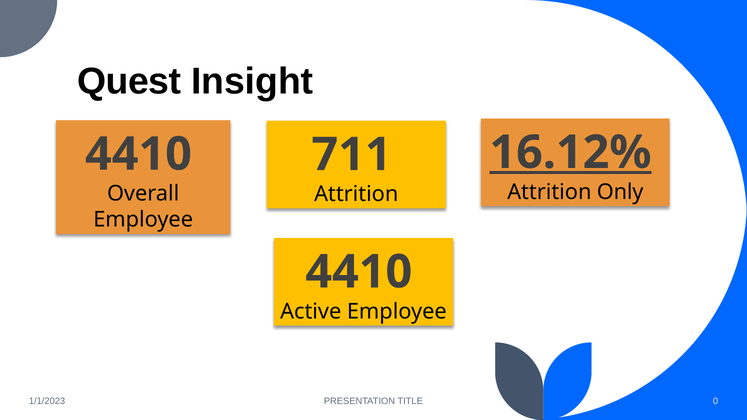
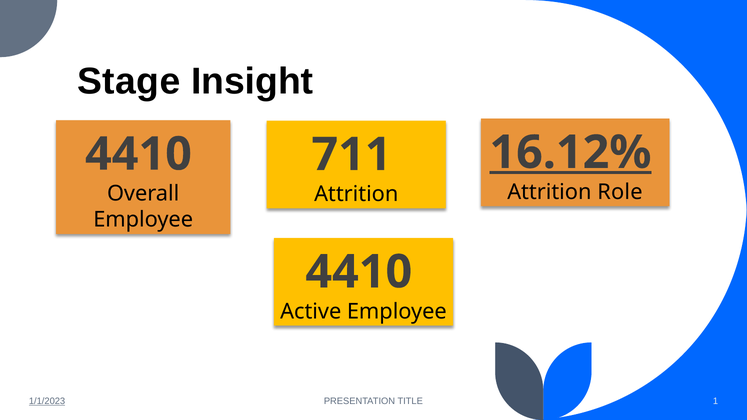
Quest: Quest -> Stage (129, 81)
Only: Only -> Role (620, 192)
1/1/2023 underline: none -> present (47, 401)
0: 0 -> 1 (716, 401)
